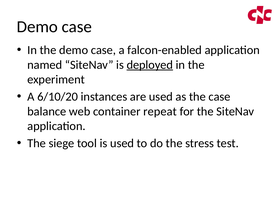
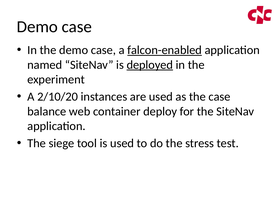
falcon-enabled underline: none -> present (165, 50)
6/10/20: 6/10/20 -> 2/10/20 (58, 97)
repeat: repeat -> deploy (160, 112)
